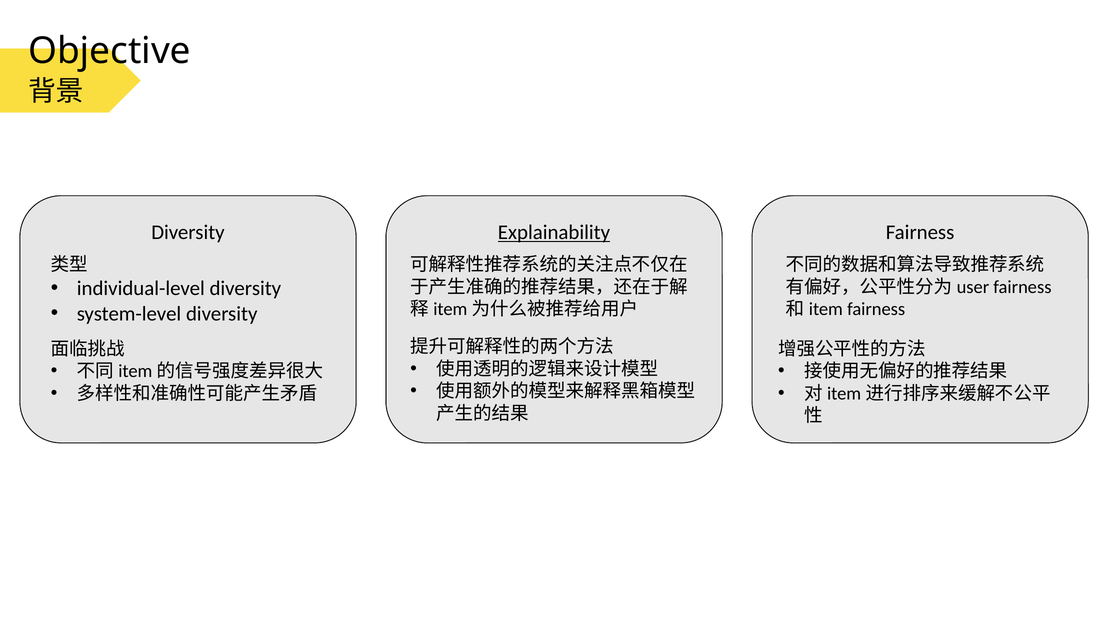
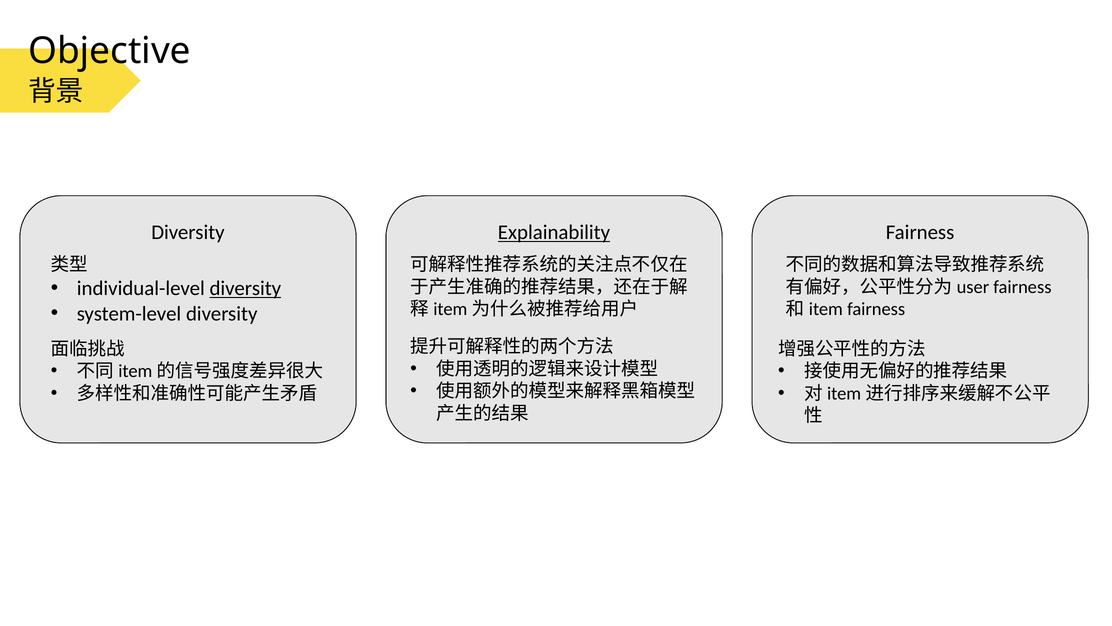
diversity underline: none -> present (245, 288)
